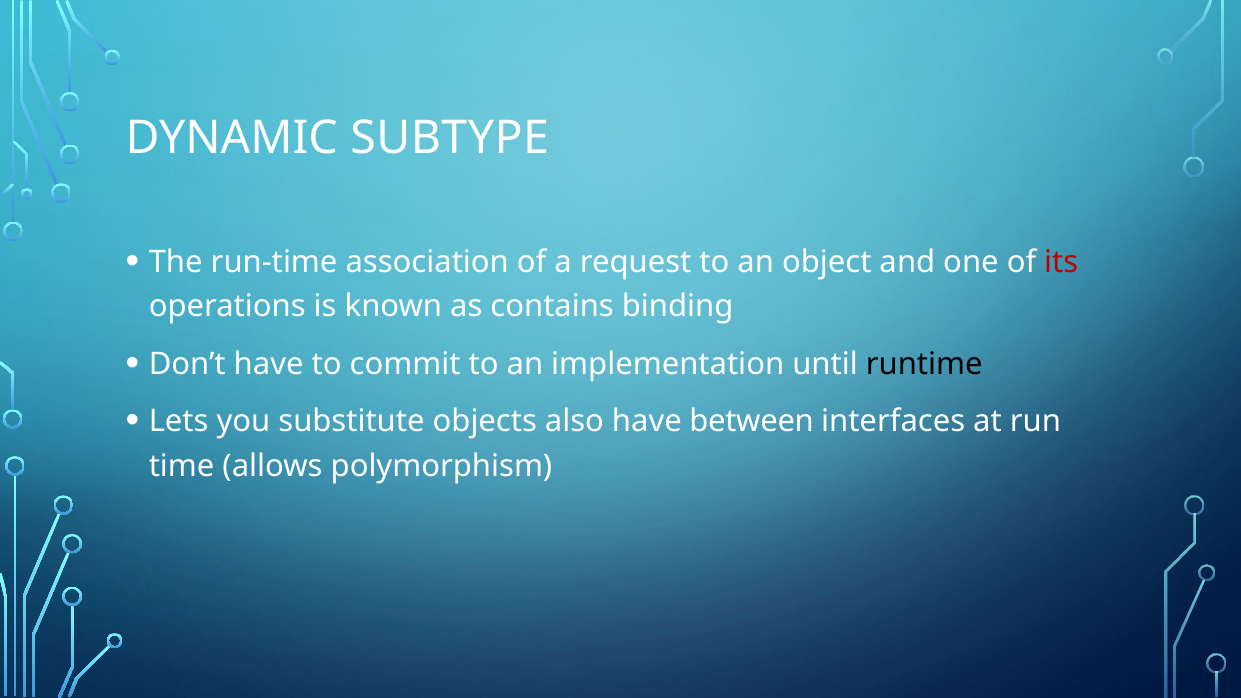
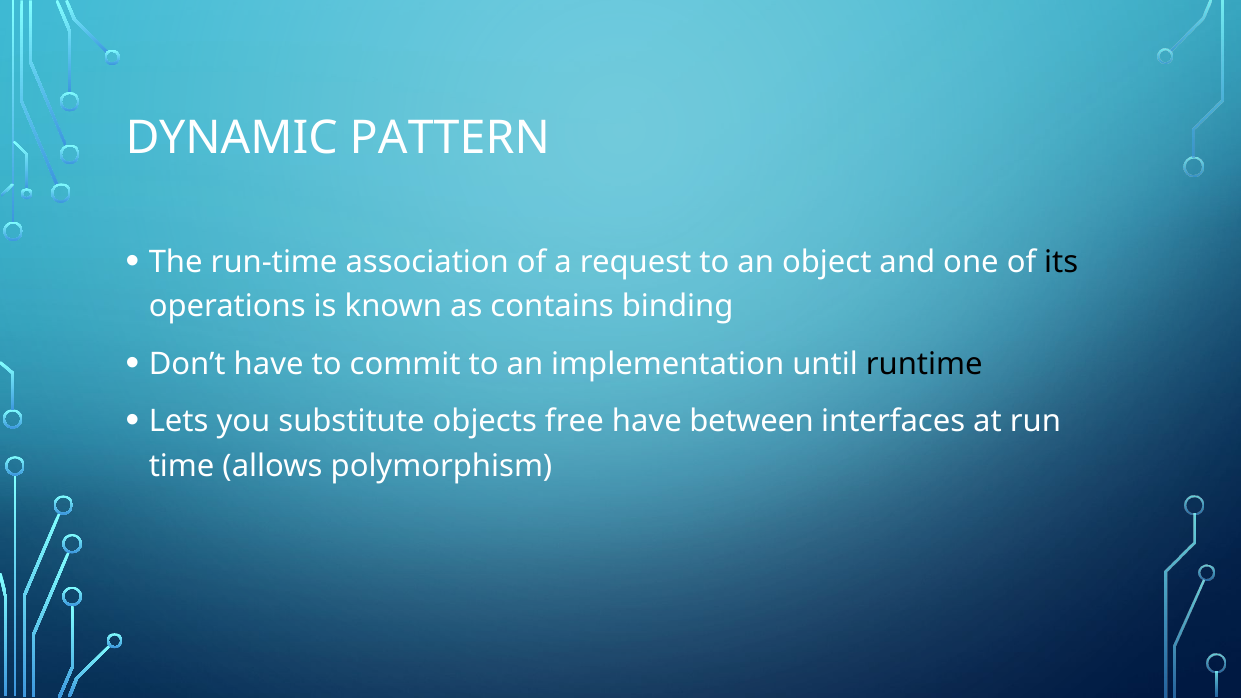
SUBTYPE: SUBTYPE -> PATTERN (450, 138)
its colour: red -> black (1061, 262)
also: also -> free (574, 422)
